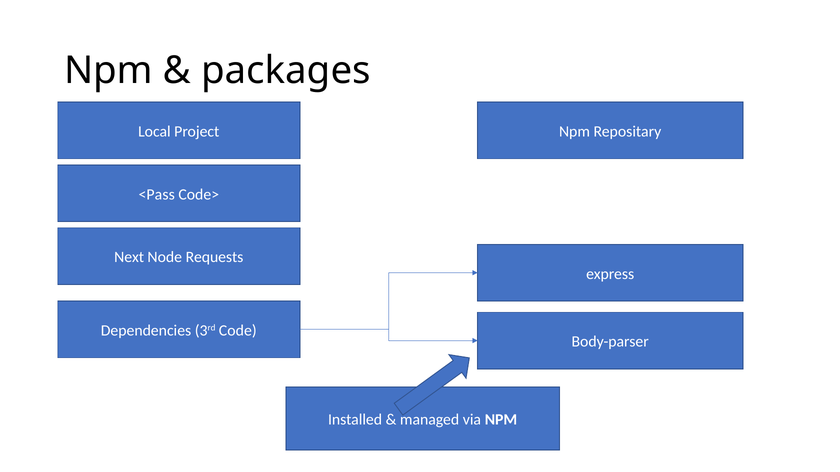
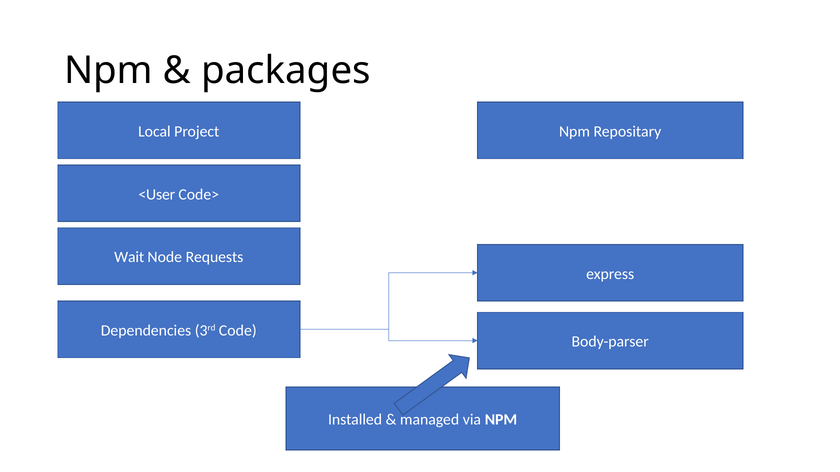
<Pass: <Pass -> <User (157, 195)
Next: Next -> Wait (129, 258)
